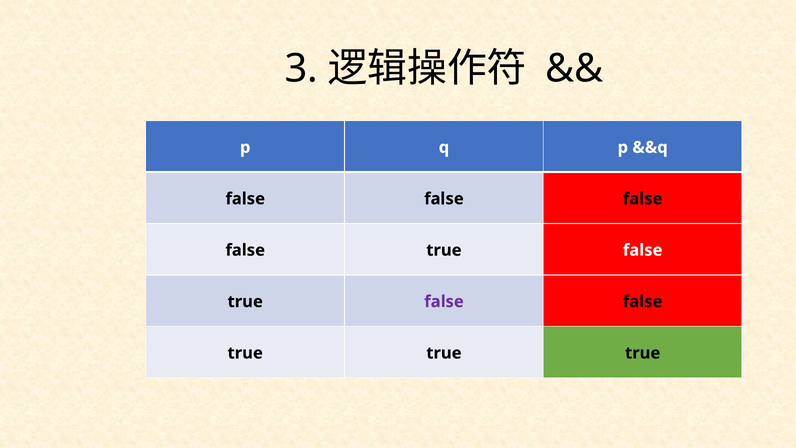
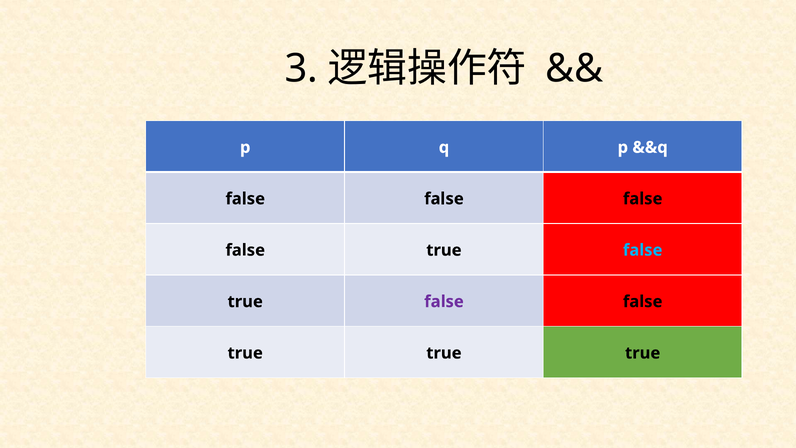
false colour: white -> light blue (643, 250)
